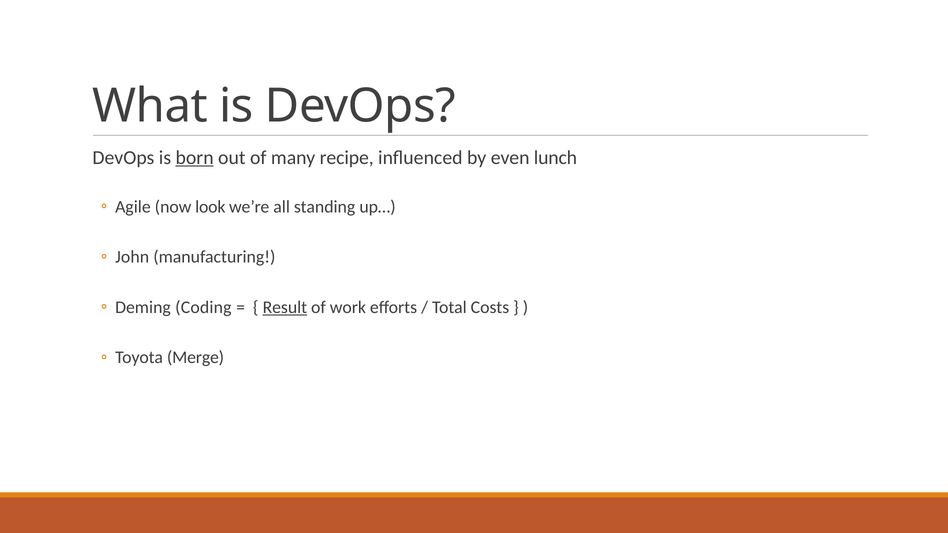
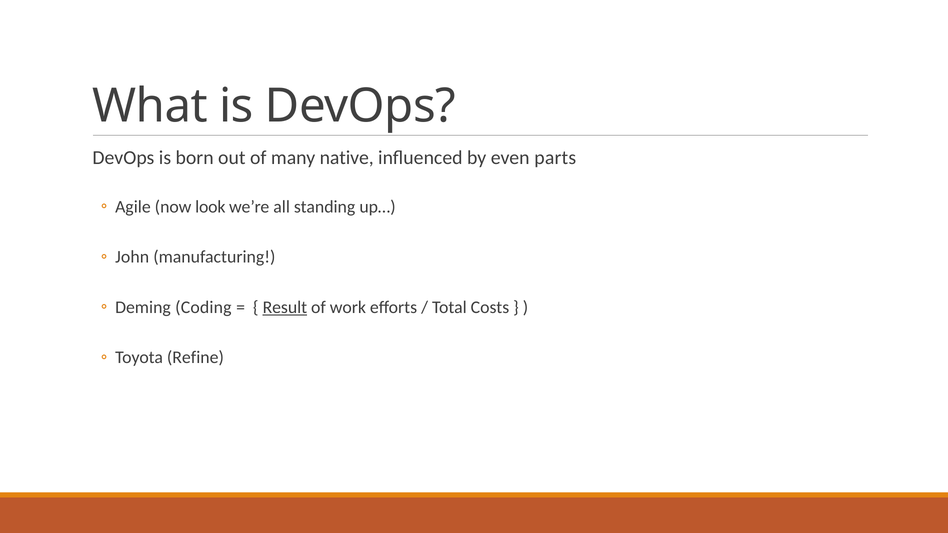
born underline: present -> none (195, 158)
recipe: recipe -> native (347, 158)
lunch: lunch -> parts (555, 158)
Merge: Merge -> Refine (195, 358)
